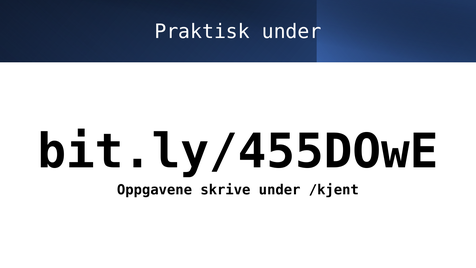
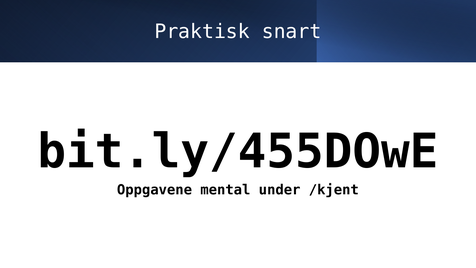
Praktisk under: under -> snart (292, 32)
skrive: skrive -> mental (225, 190)
